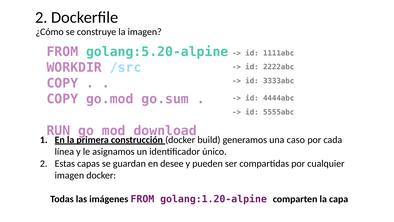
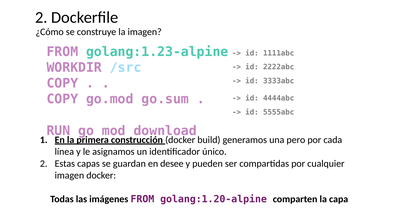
golang:5.20-alpine: golang:5.20-alpine -> golang:1.23-alpine (157, 52)
caso: caso -> pero (296, 140)
